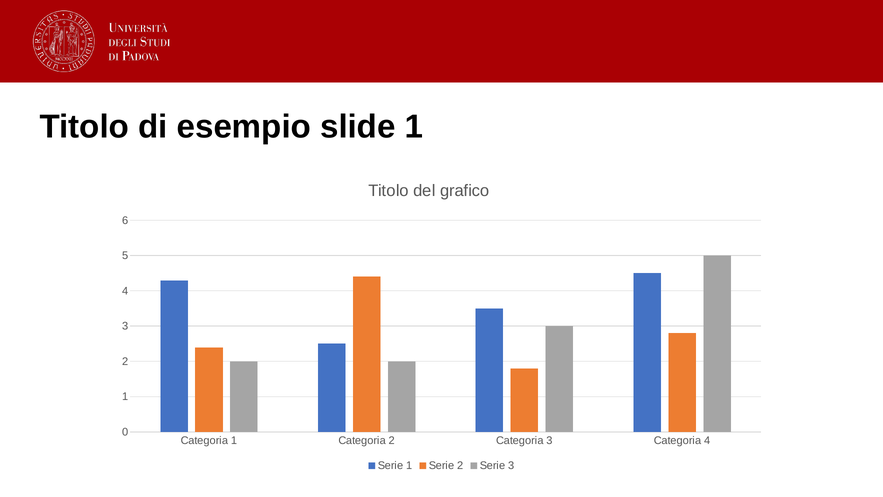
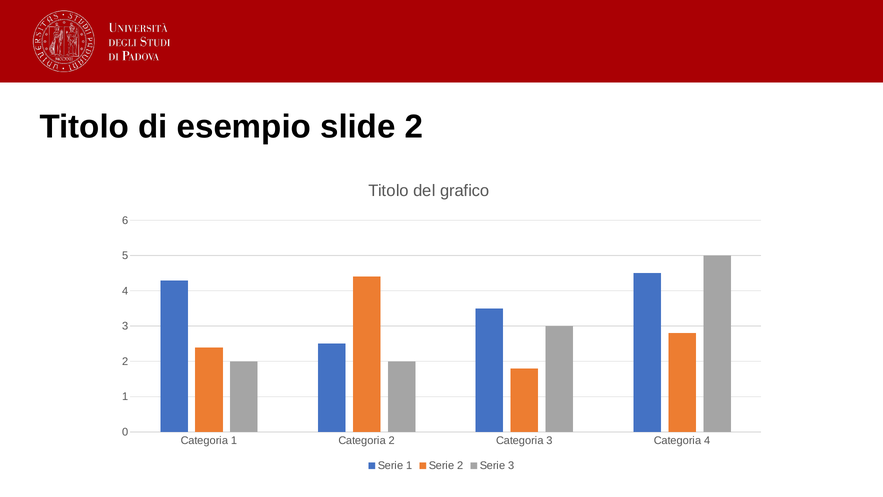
slide 1: 1 -> 2 (414, 127)
